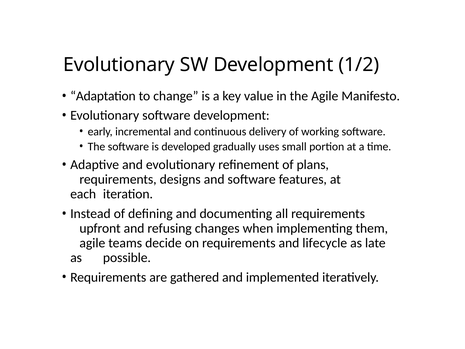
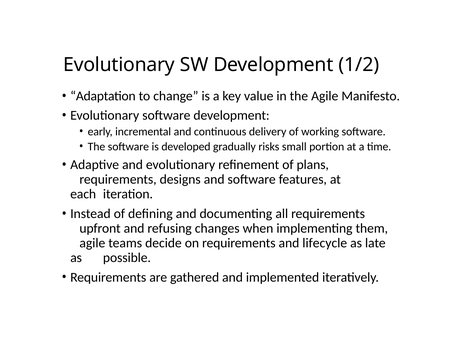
uses: uses -> risks (269, 147)
